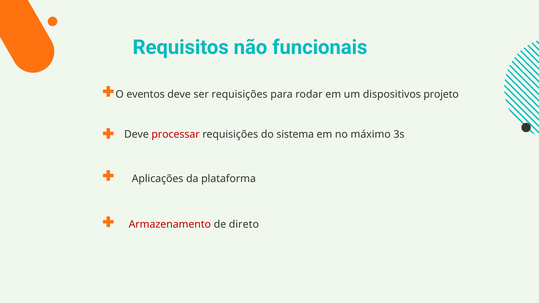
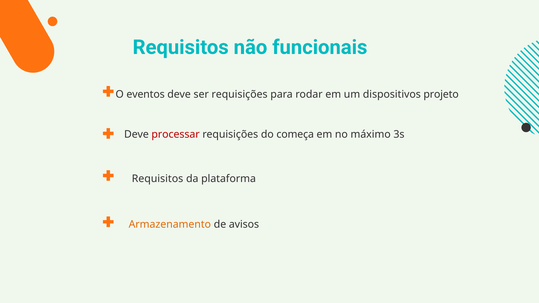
sistema: sistema -> começa (295, 135)
Aplicações: Aplicações -> Requisitos (158, 179)
Armazenamento colour: red -> orange (170, 225)
direto: direto -> avisos (244, 225)
